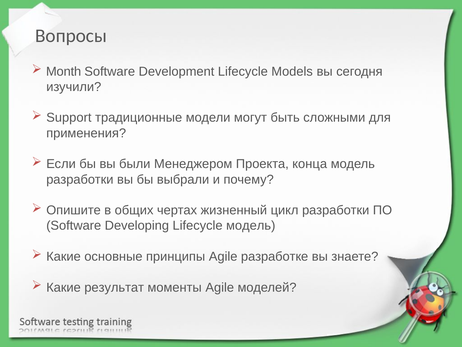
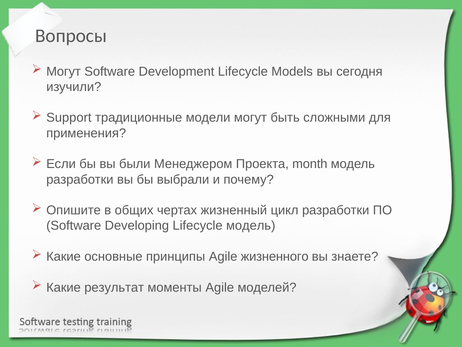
Month: Month -> Могут (64, 71)
конца: конца -> month (310, 164)
разработке: разработке -> жизненного (275, 256)
